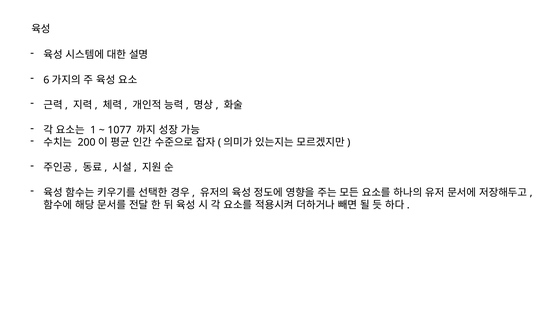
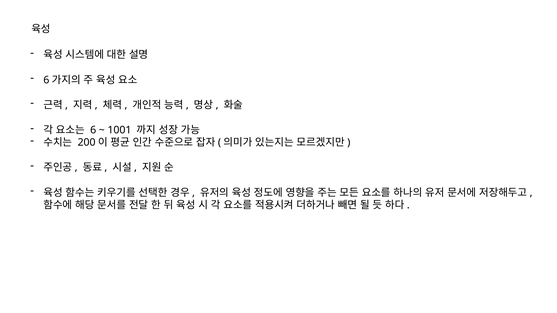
1: 1 -> 6 (93, 130)
1077: 1077 -> 1001 (119, 130)
